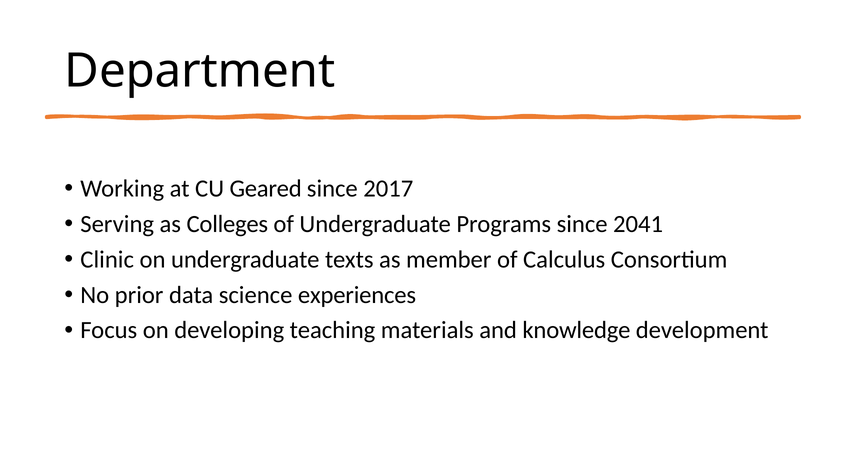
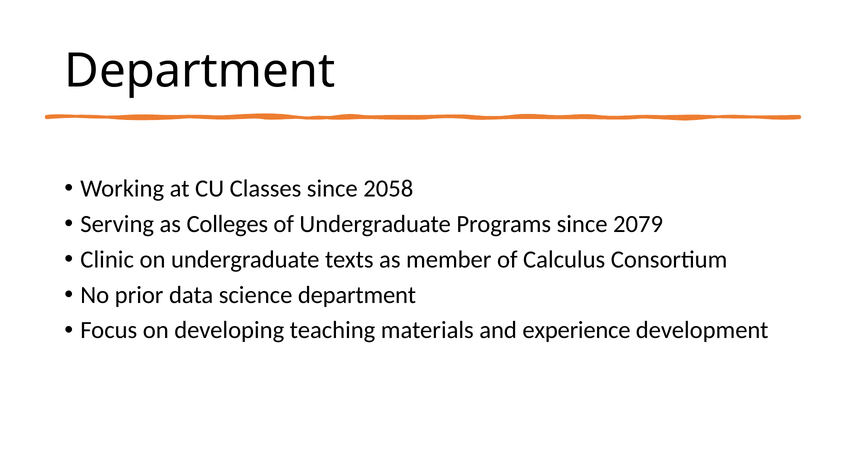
Geared: Geared -> Classes (265, 189)
2017: 2017 -> 2058 (388, 189)
2041: 2041 -> 2079 (638, 224)
science experiences: experiences -> department (357, 295)
knowledge: knowledge -> experience (576, 330)
